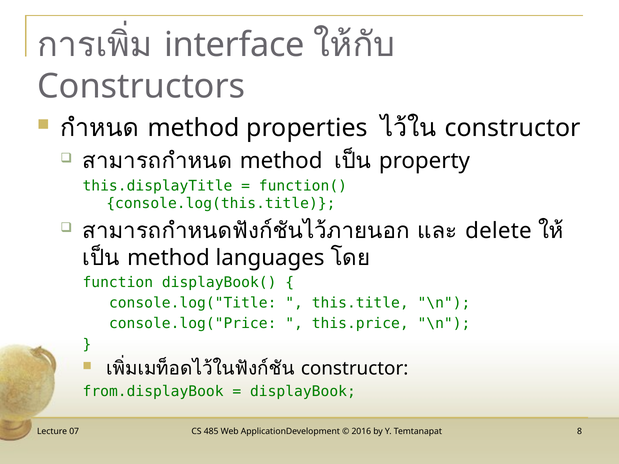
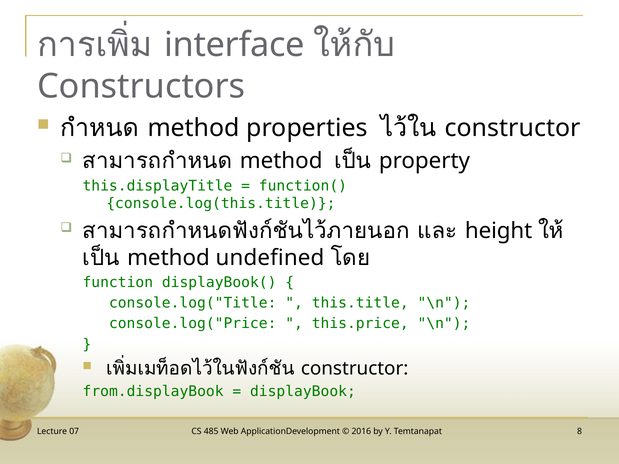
delete: delete -> height (499, 231)
languages: languages -> undefined (270, 258)
